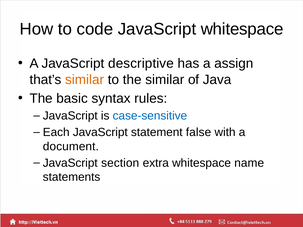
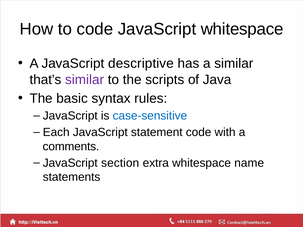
a assign: assign -> similar (234, 64)
similar colour: orange -> purple (85, 80)
the similar: similar -> scripts (165, 80)
statement false: false -> code (199, 132)
document: document -> comments (71, 147)
